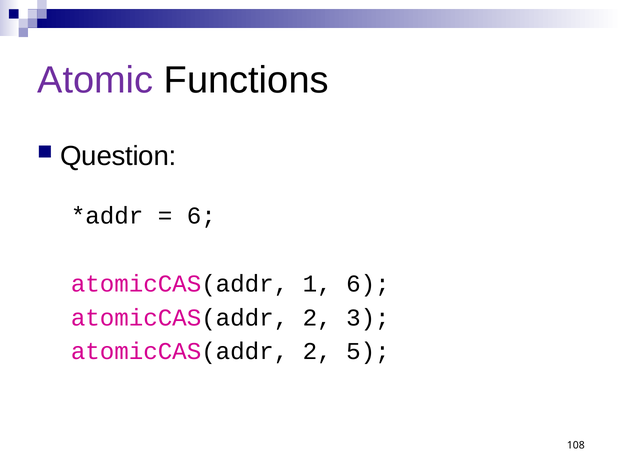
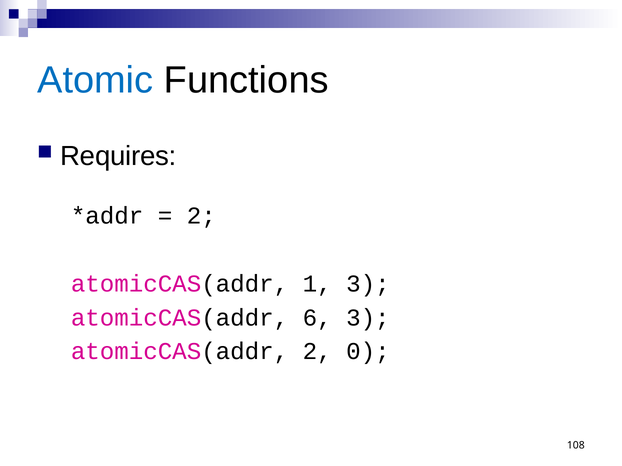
Atomic colour: purple -> blue (95, 80)
Question: Question -> Requires (118, 156)
6: 6 -> 2 (201, 216)
1 6: 6 -> 3 (368, 284)
2: 2 -> 6 (317, 318)
5: 5 -> 0 (368, 352)
